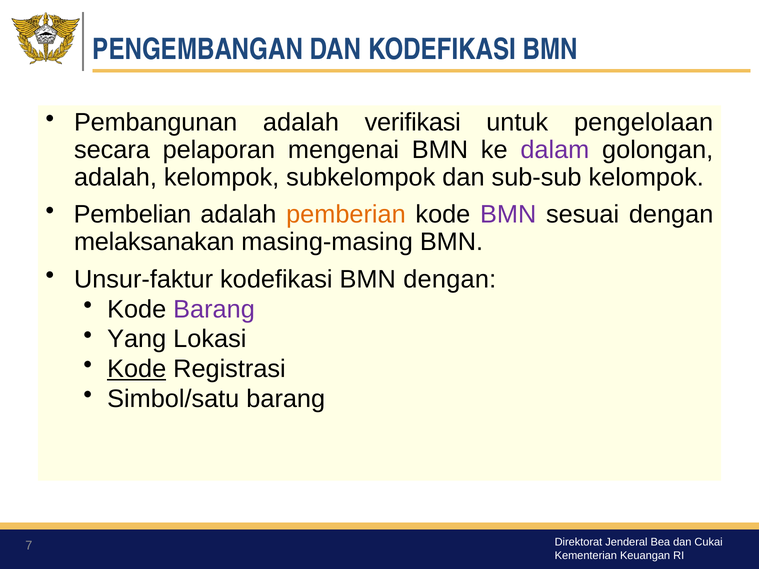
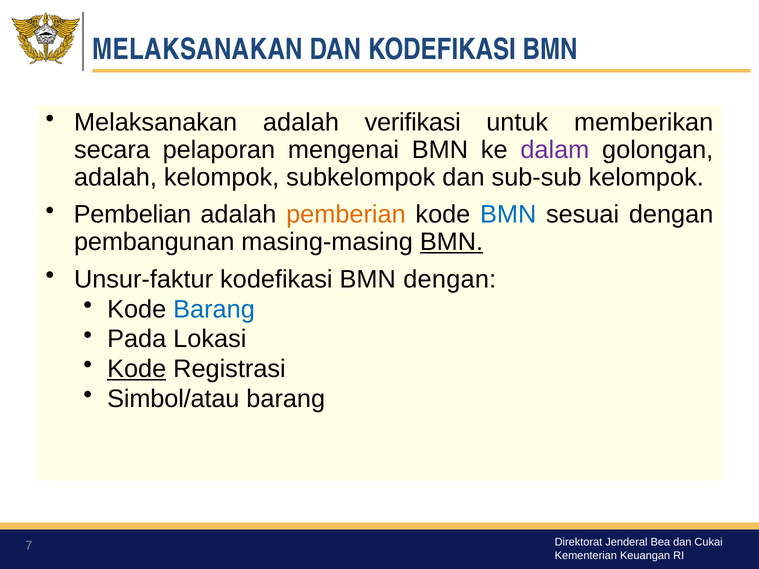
PENGEMBANGAN: PENGEMBANGAN -> MELAKSANAKAN (198, 49)
Pembangunan: Pembangunan -> Melaksanakan (156, 123)
pengelolaan: pengelolaan -> memberikan (644, 123)
BMN colour: purple -> blue (508, 215)
melaksanakan: melaksanakan -> pembangunan (154, 242)
BMN underline: none -> present (451, 242)
Barang colour: purple -> blue (214, 309)
Yang: Yang -> Pada (137, 339)
Simbol/satu: Simbol/satu -> Simbol/atau (173, 399)
